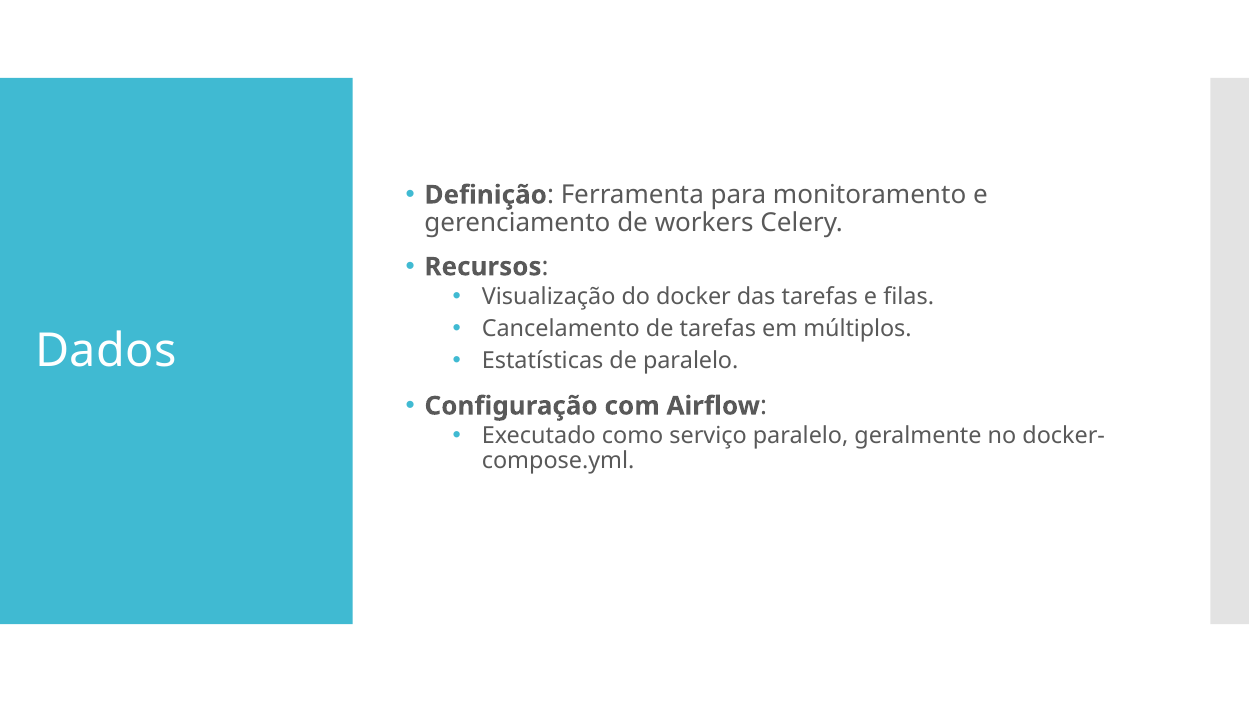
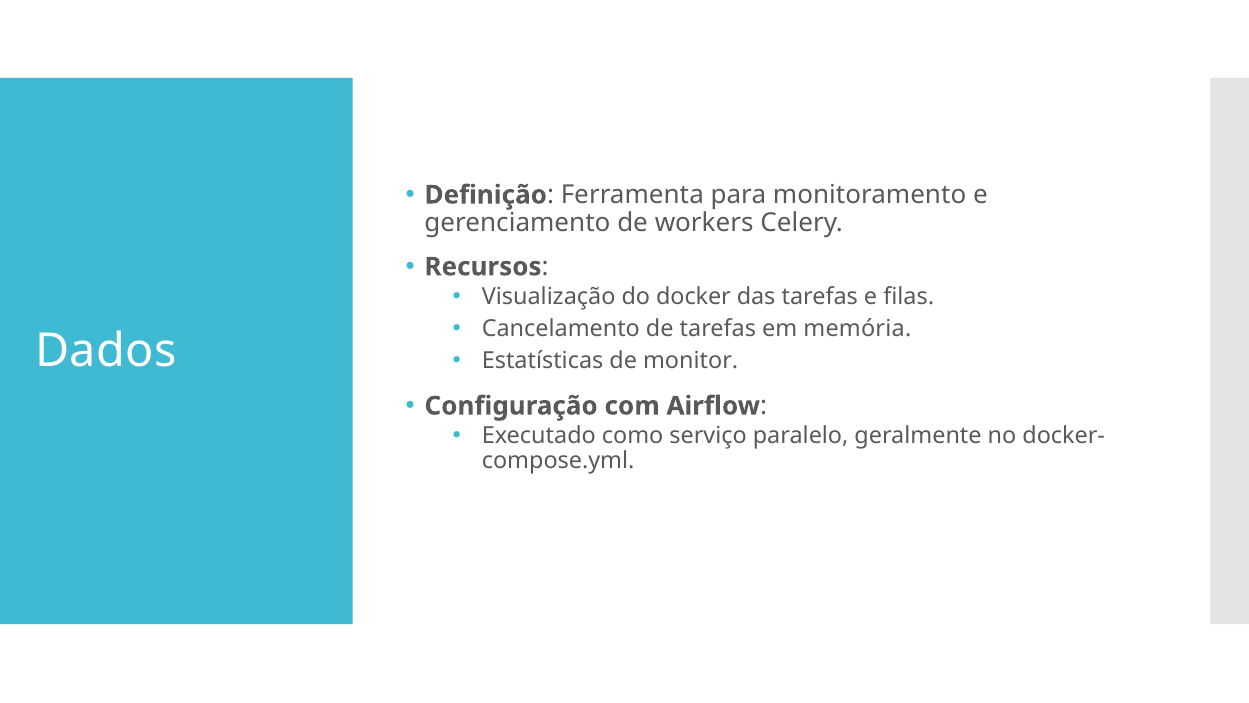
múltiplos: múltiplos -> memória (857, 328)
de paralelo: paralelo -> monitor (691, 360)
